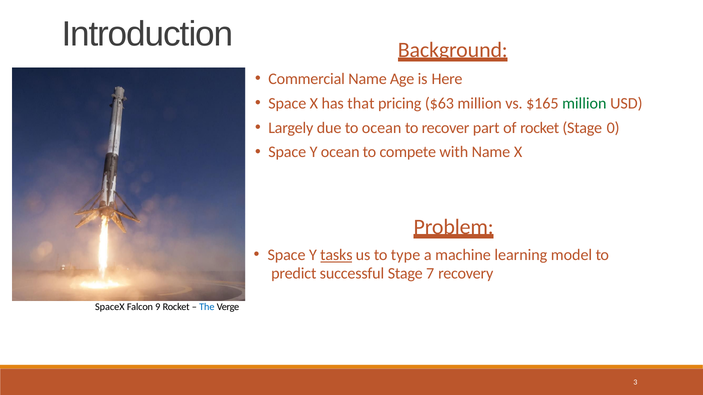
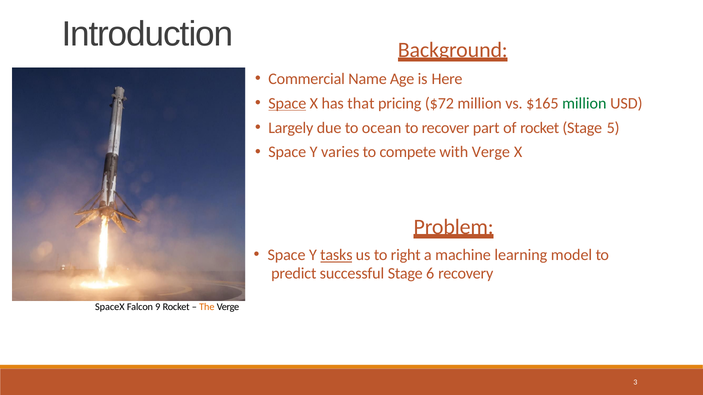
Space underline: none -> present (287, 103)
$63: $63 -> $72 (439, 103)
0: 0 -> 5 (613, 128)
Y ocean: ocean -> varies (340, 152)
with Name: Name -> Verge (491, 152)
type: type -> right (406, 255)
7: 7 -> 6 (430, 274)
The colour: blue -> orange (207, 307)
